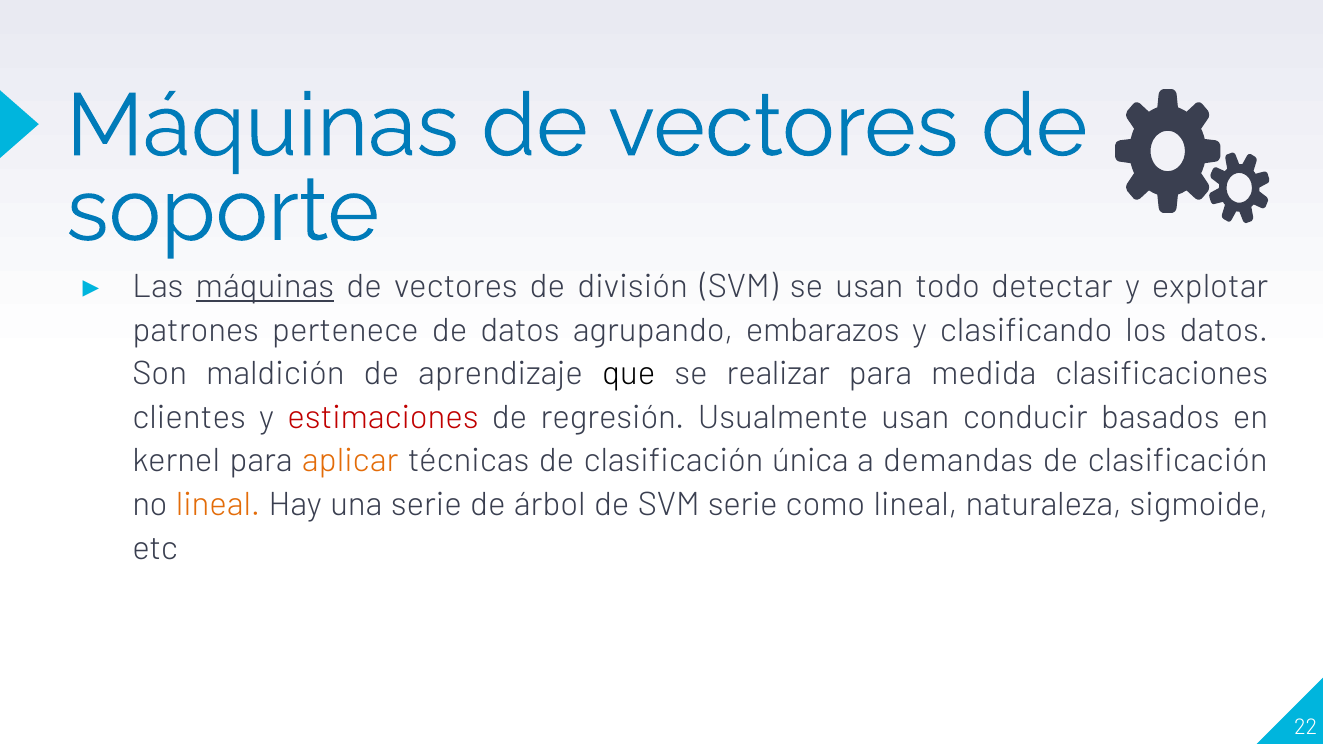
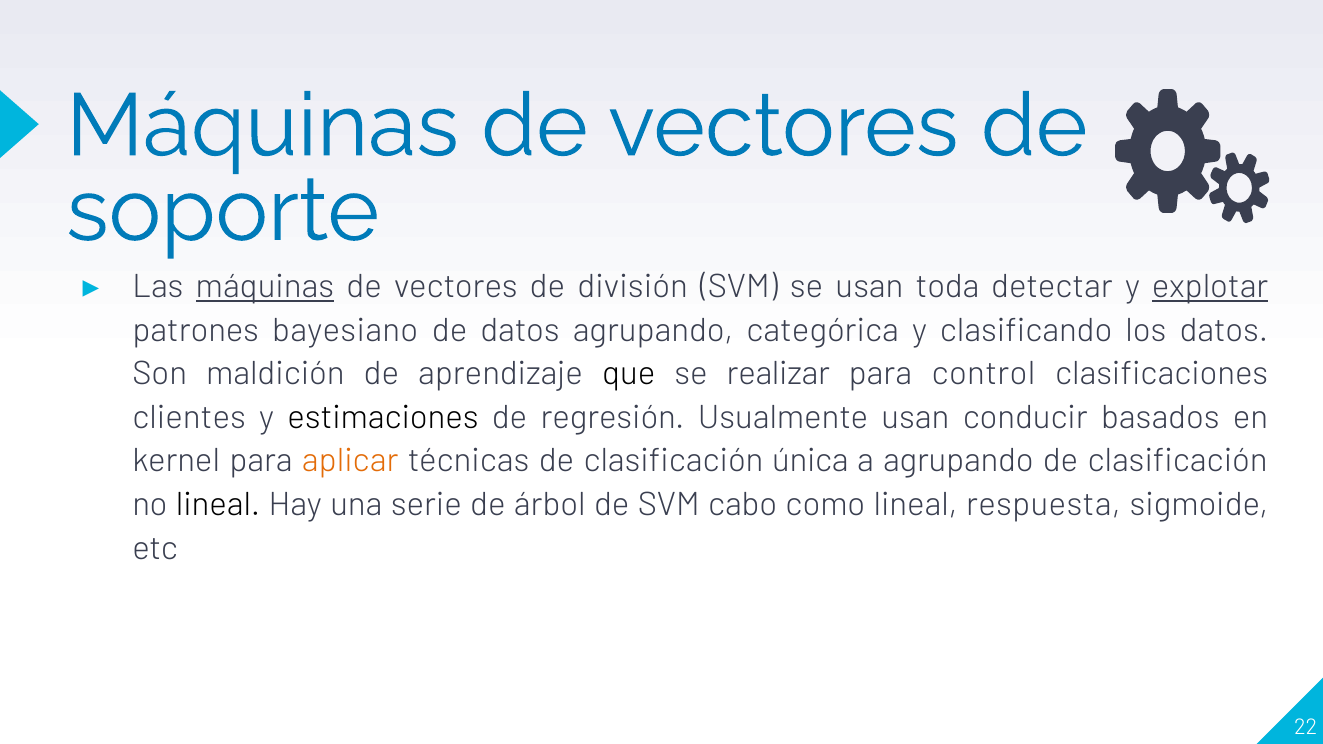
todo: todo -> toda (948, 287)
explotar underline: none -> present (1210, 287)
pertenece: pertenece -> bayesiano (345, 330)
embarazos: embarazos -> categórica (823, 330)
medida: medida -> control (983, 374)
estimaciones colour: red -> black (383, 418)
a demandas: demandas -> agrupando (958, 461)
lineal colour: orange -> black (218, 505)
SVM serie: serie -> cabo (743, 505)
naturaleza: naturaleza -> respuesta (1043, 505)
